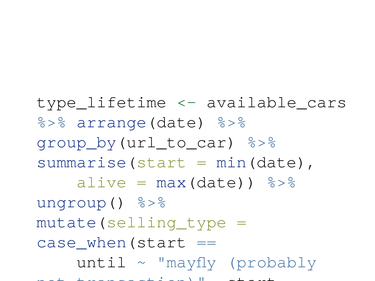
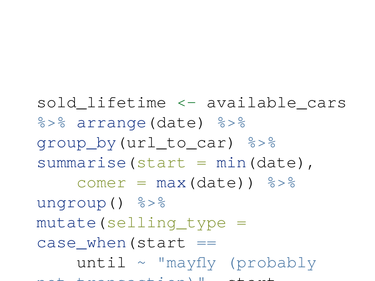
type_lifetime: type_lifetime -> sold_lifetime (102, 102)
alive: alive -> comer (102, 182)
